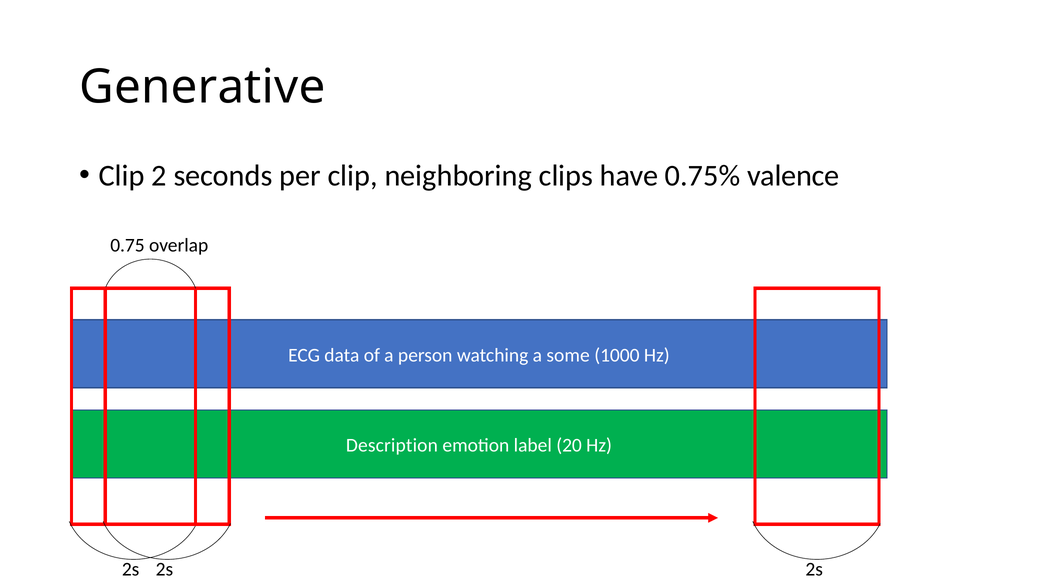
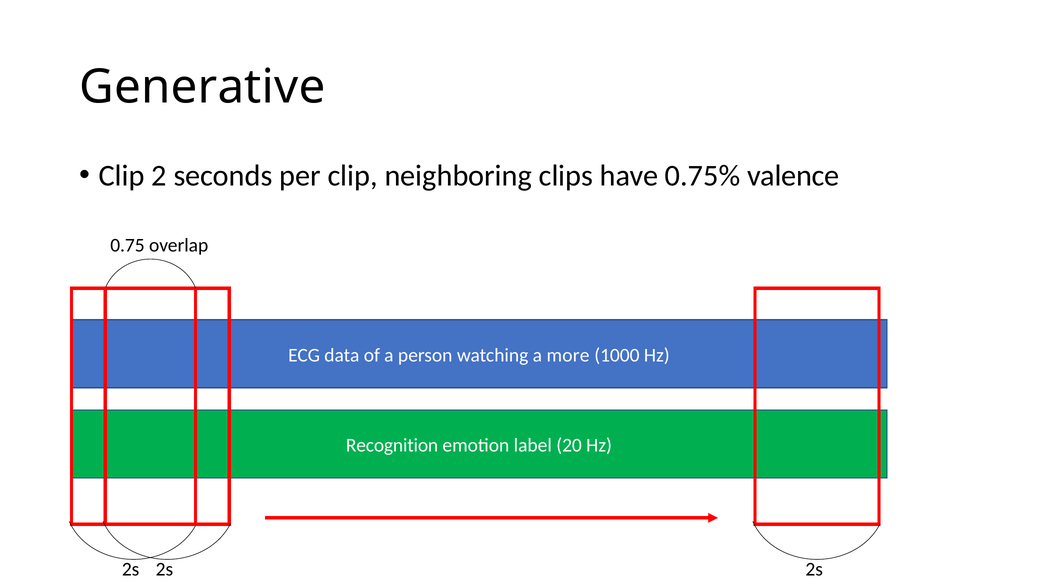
some: some -> more (568, 355)
Description: Description -> Recognition (392, 446)
